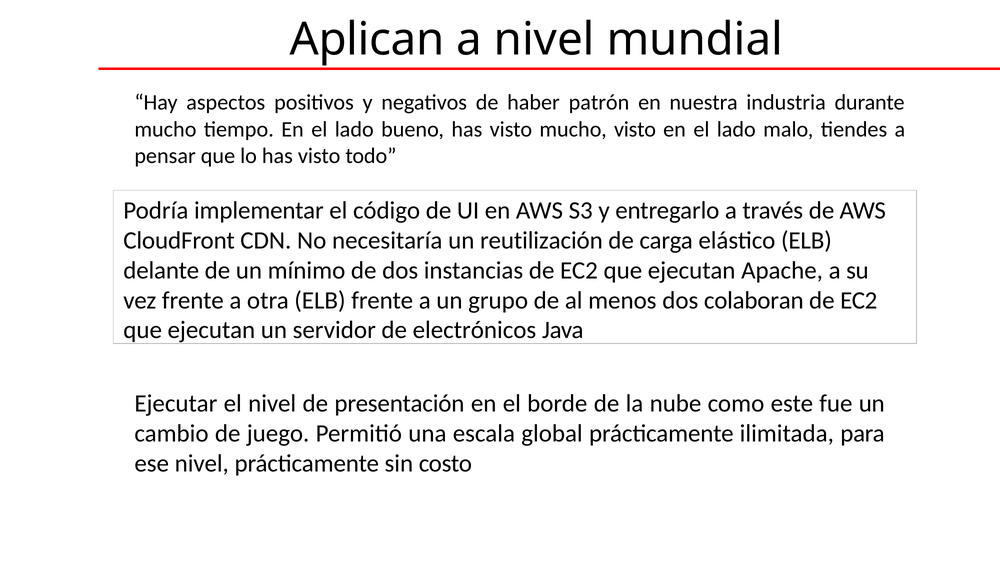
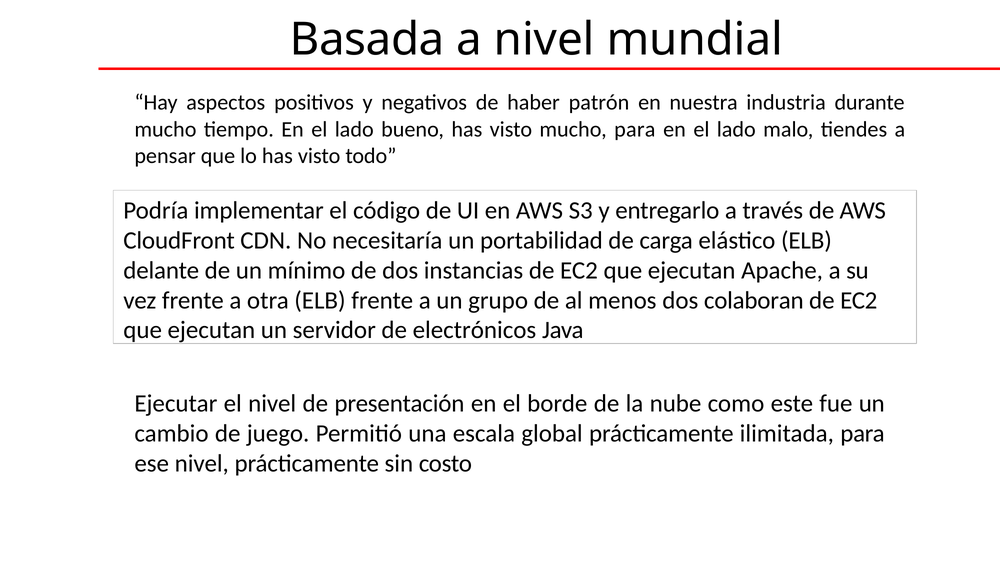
Aplican: Aplican -> Basada (367, 40)
mucho visto: visto -> para (635, 129)
reutilización: reutilización -> portabilidad (541, 241)
